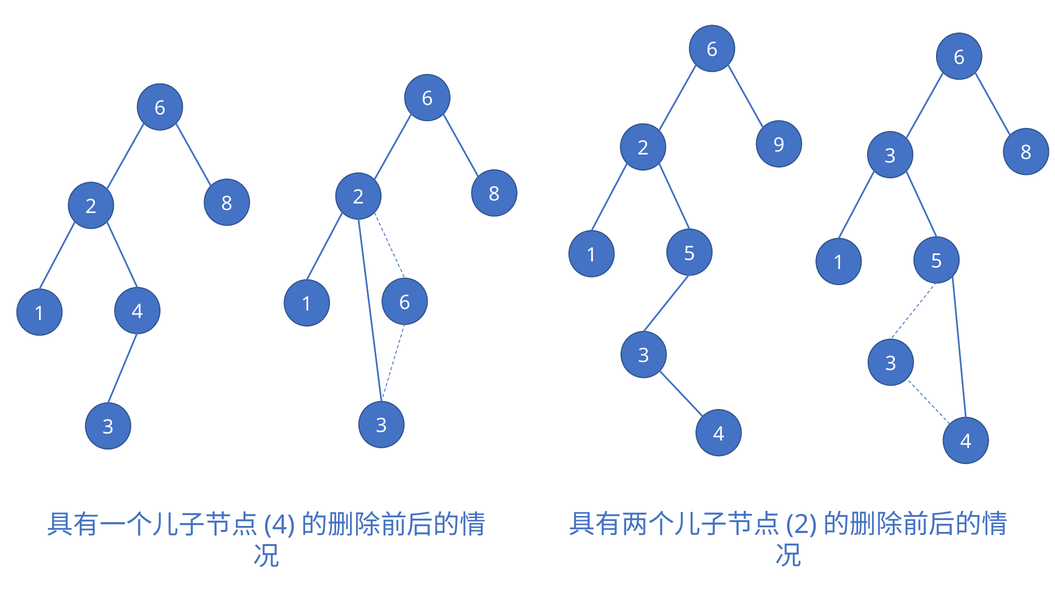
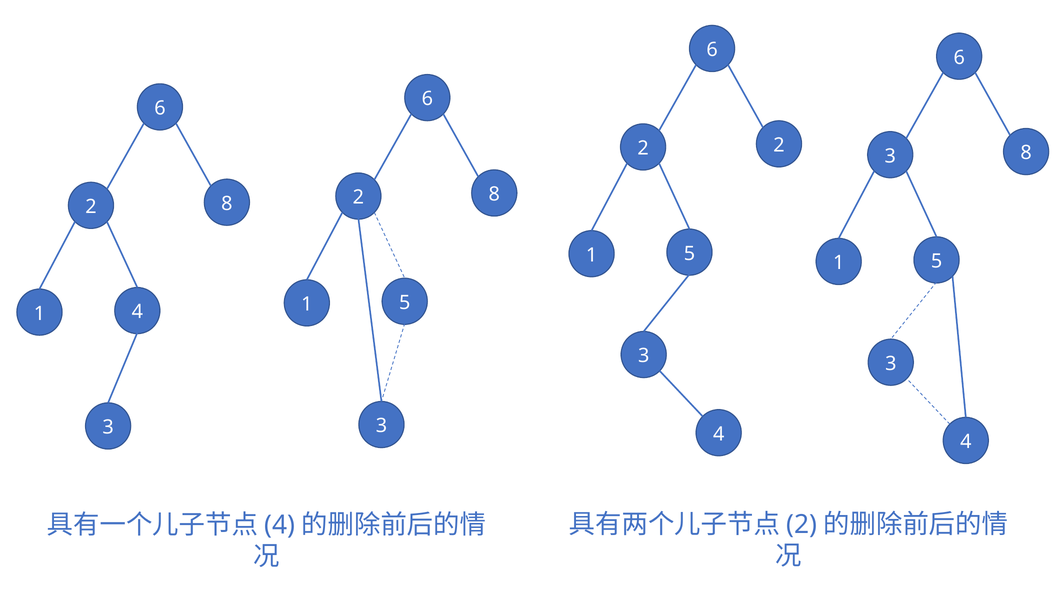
2 9: 9 -> 2 (779, 145)
6: 6 -> 5 (405, 303)
